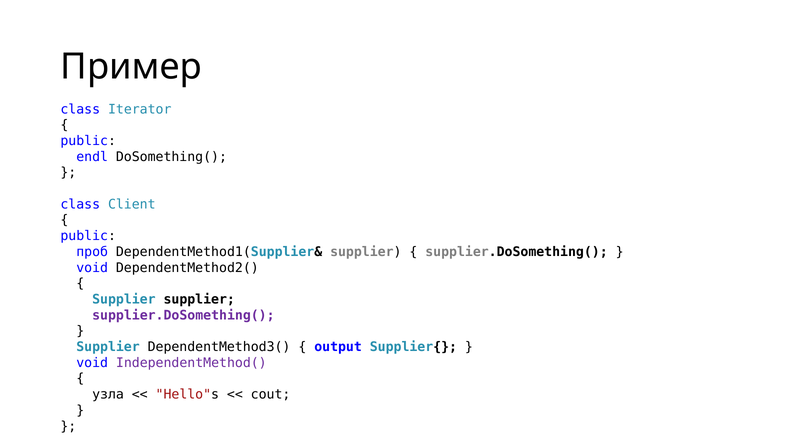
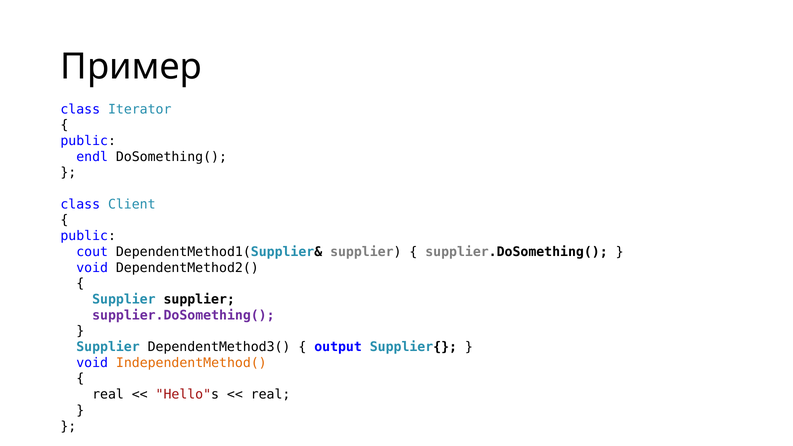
проб: проб -> cout (92, 252)
IndependentMethod( colour: purple -> orange (191, 363)
узла: узла -> real (108, 395)
cout: cout -> real (271, 395)
